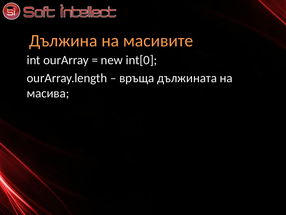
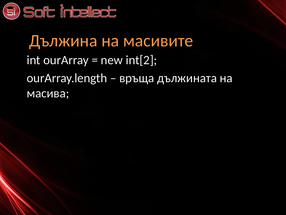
int[0: int[0 -> int[2 (141, 60)
